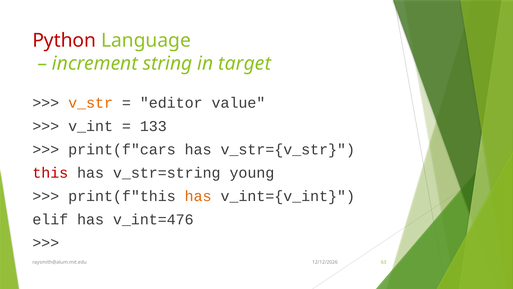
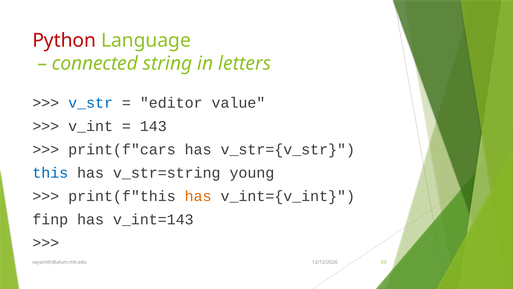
increment: increment -> connected (95, 64)
target: target -> letters (245, 64)
v_str colour: orange -> blue (91, 103)
133: 133 -> 143 (153, 126)
this colour: red -> blue (50, 173)
elif: elif -> finp (50, 219)
v_int=476: v_int=476 -> v_int=143 (153, 219)
